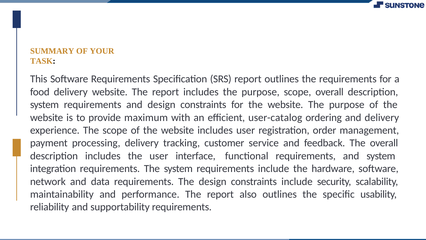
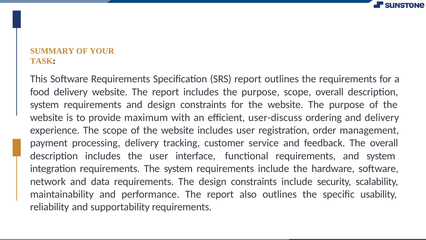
user-catalog: user-catalog -> user-discuss (275, 117)
